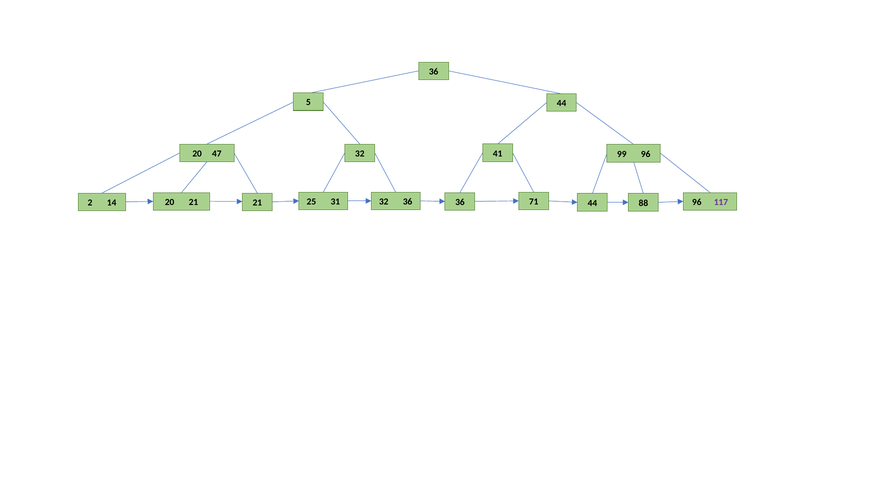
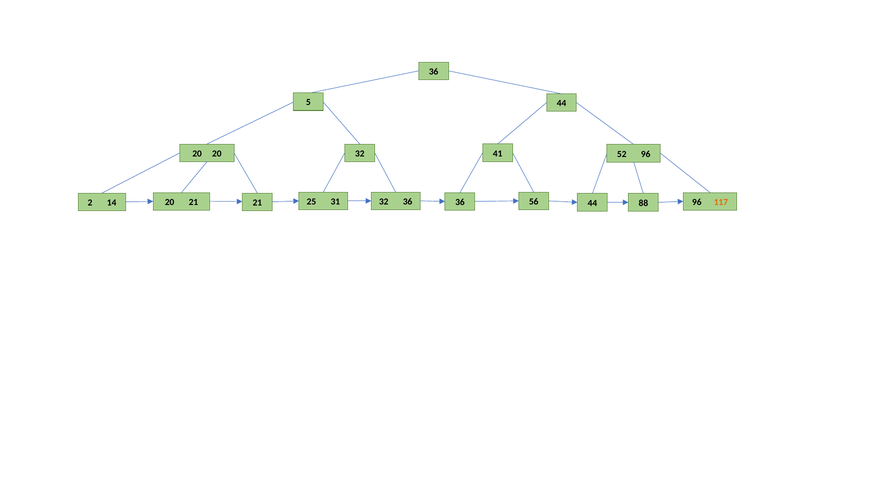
99: 99 -> 52 (622, 154)
20 47: 47 -> 20 (217, 154)
71: 71 -> 56 (534, 202)
117 colour: purple -> orange (721, 202)
